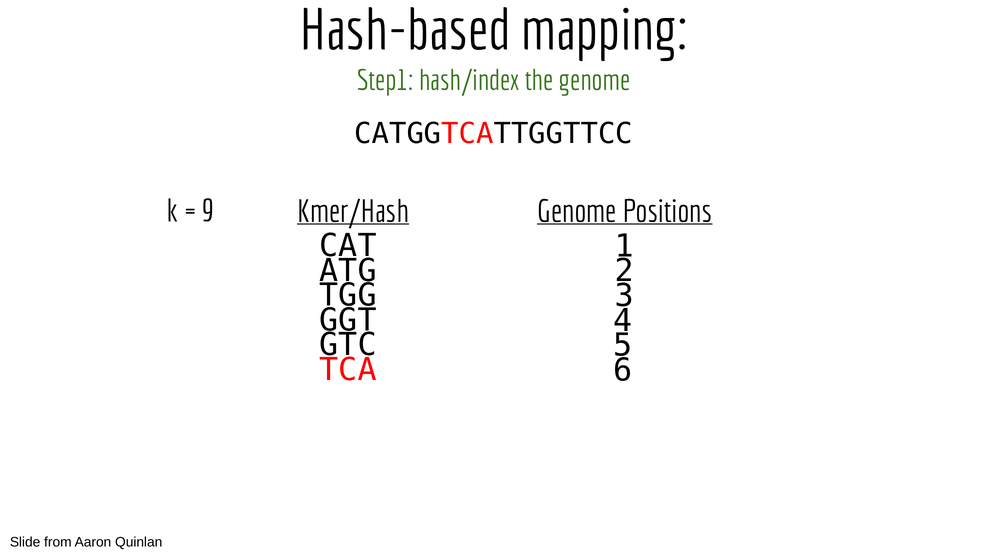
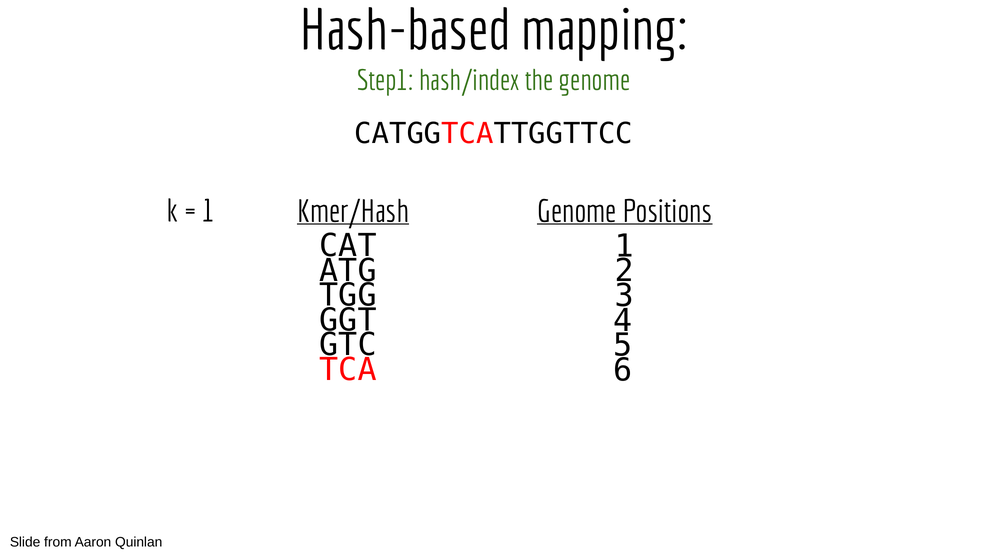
9: 9 -> 1 (208, 211)
